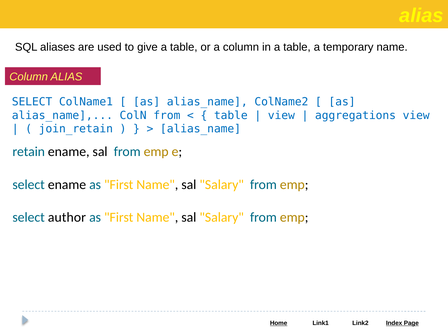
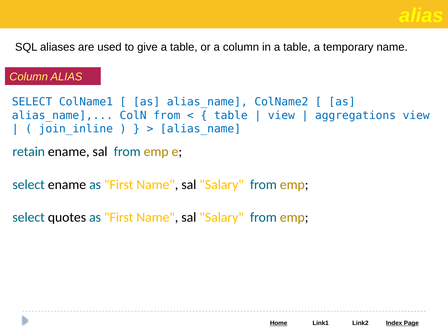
join_retain: join_retain -> join_inline (76, 129)
author: author -> quotes (67, 217)
